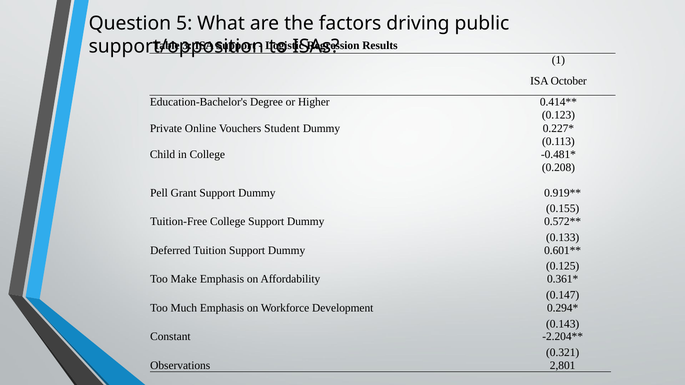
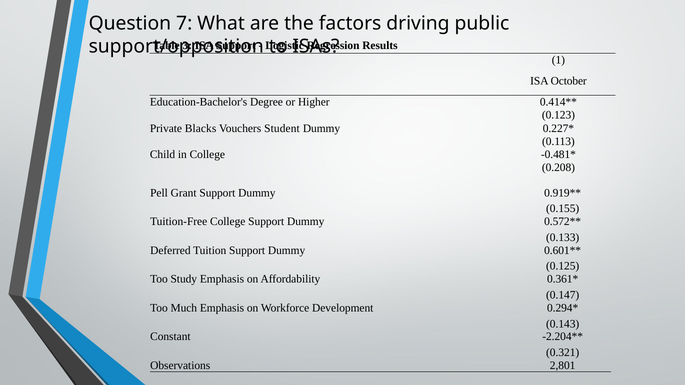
5: 5 -> 7 (184, 23)
Online: Online -> Blacks (201, 128)
Make: Make -> Study (184, 279)
